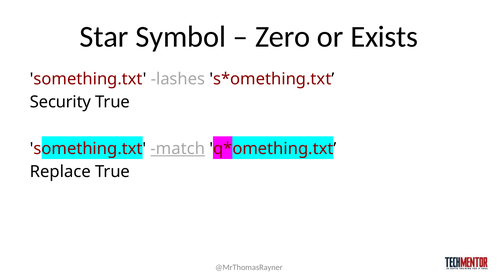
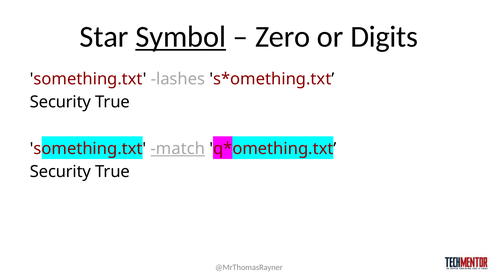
Symbol underline: none -> present (181, 37)
Exists: Exists -> Digits (384, 37)
Replace: Replace -> Security (60, 172)
